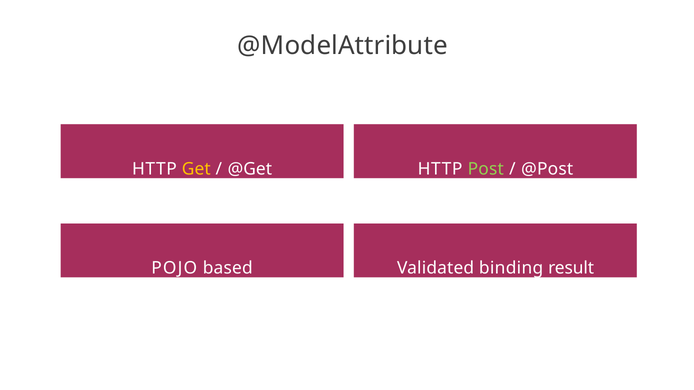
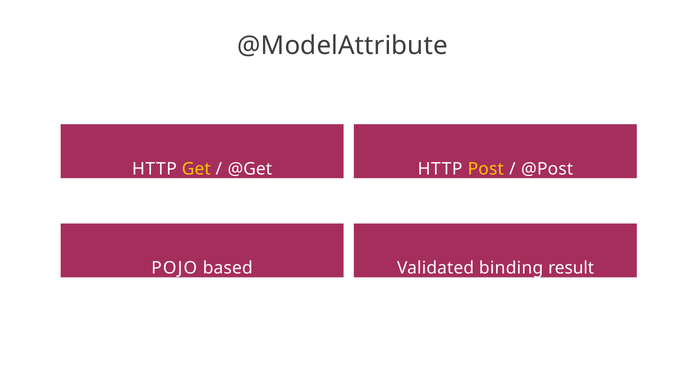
Post colour: light green -> yellow (486, 169)
